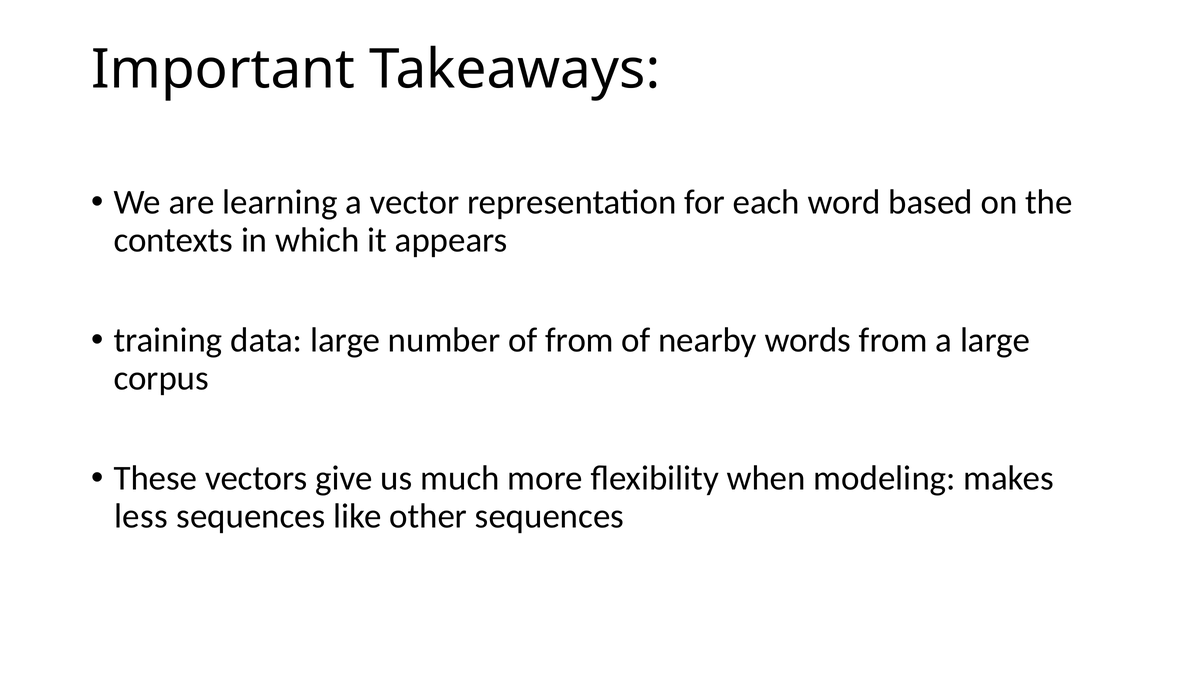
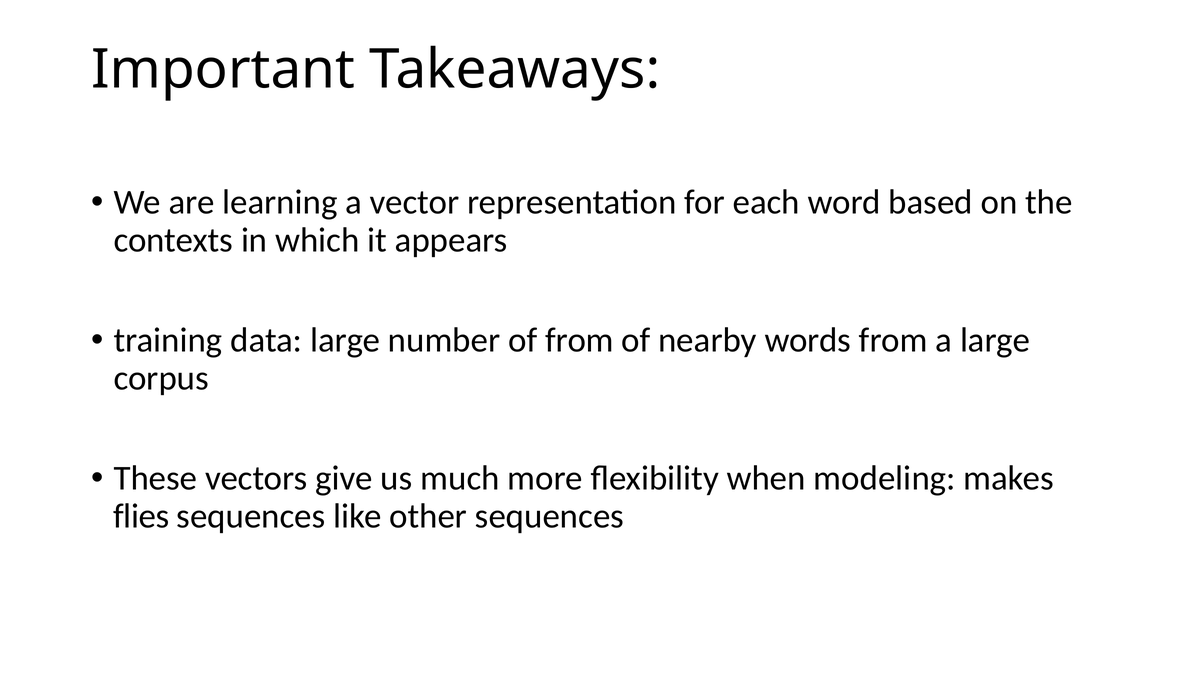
less: less -> flies (141, 516)
